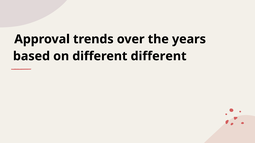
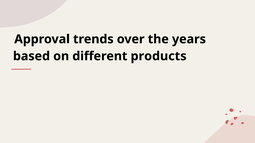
different different: different -> products (159, 56)
